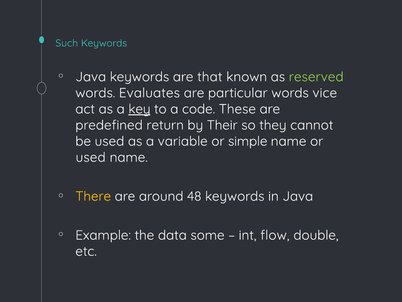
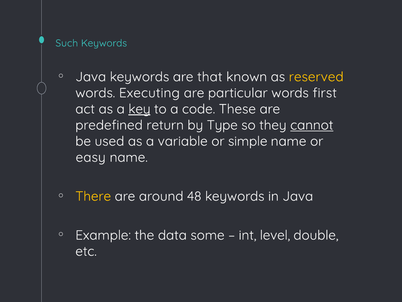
reserved colour: light green -> yellow (316, 77)
Evaluates: Evaluates -> Executing (149, 93)
vice: vice -> first (325, 93)
Their: Their -> Type (222, 125)
cannot underline: none -> present (312, 125)
used: used -> easy (91, 157)
flow: flow -> level (275, 235)
